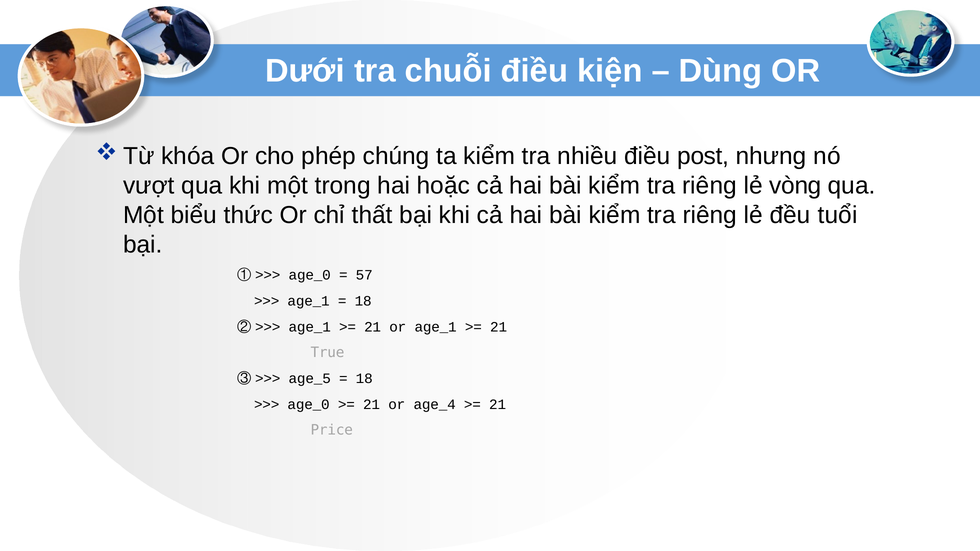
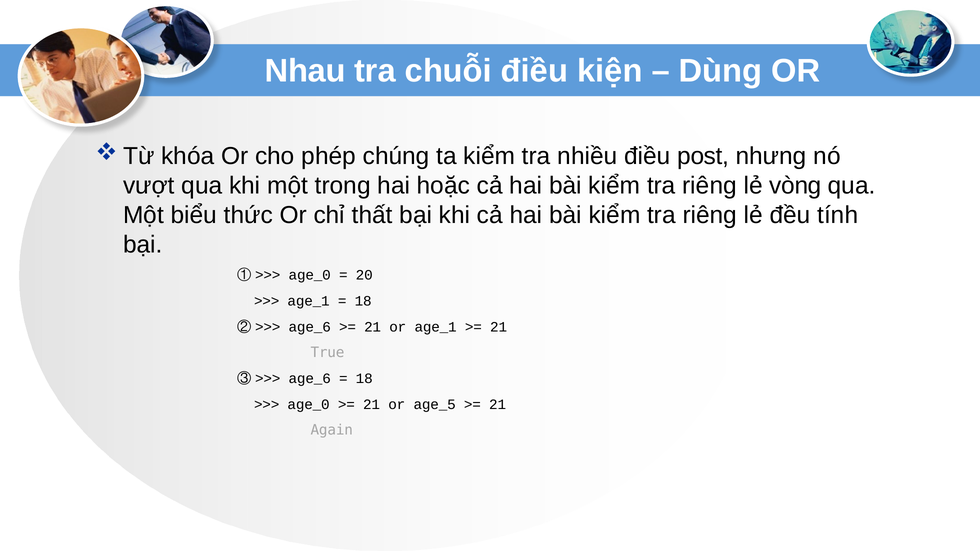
Dưới: Dưới -> Nhau (305, 71)
tuổi: tuổi -> tính (838, 215)
57: 57 -> 20 (364, 275)
age_1: age_1 -> age_6 (310, 327)
age_5: age_5 -> age_6 (310, 379)
age_4: age_4 -> age_5 (435, 405)
Price: Price -> Again (332, 430)
